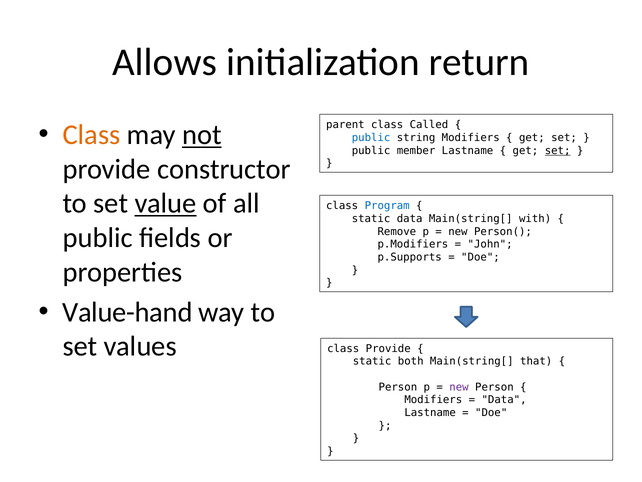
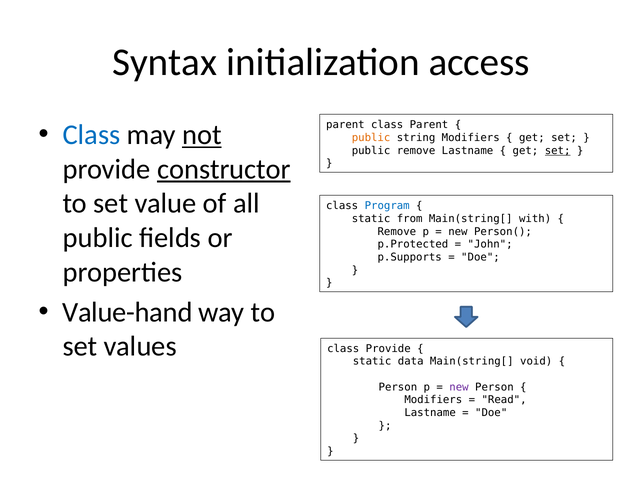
Allows: Allows -> Syntax (165, 62)
return: return -> access (479, 62)
class Called: Called -> Parent (429, 125)
Class colour: orange -> blue (91, 135)
public colour: blue -> orange (371, 137)
public member: member -> remove (416, 150)
constructor underline: none -> present (224, 169)
value underline: present -> none (166, 203)
static data: data -> from (410, 218)
p.Modifiers: p.Modifiers -> p.Protected (413, 244)
both: both -> data (411, 361)
that: that -> void (536, 361)
Data: Data -> Read (504, 399)
